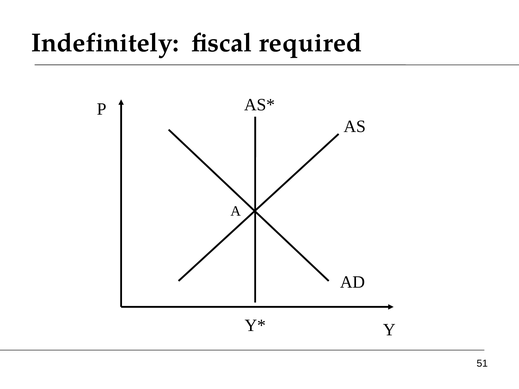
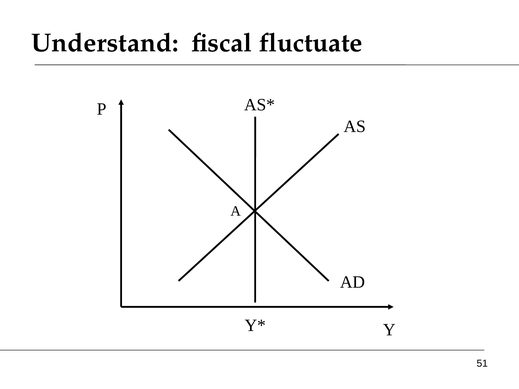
Indefinitely: Indefinitely -> Understand (105, 43)
required: required -> fluctuate (311, 43)
